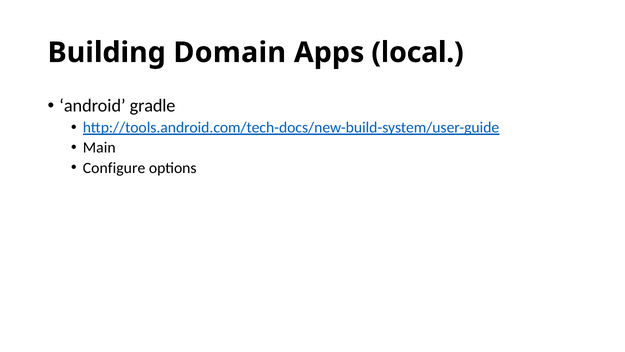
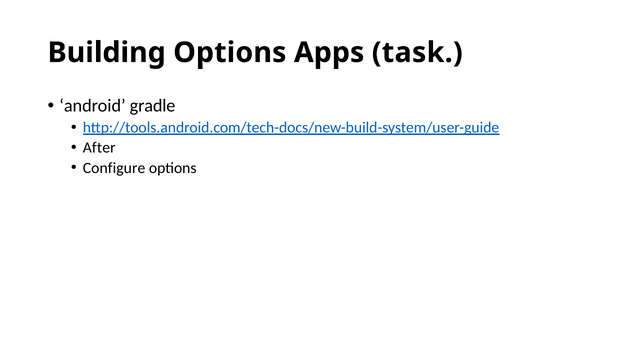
Building Domain: Domain -> Options (230, 53)
local: local -> task (417, 53)
Main: Main -> After (99, 148)
